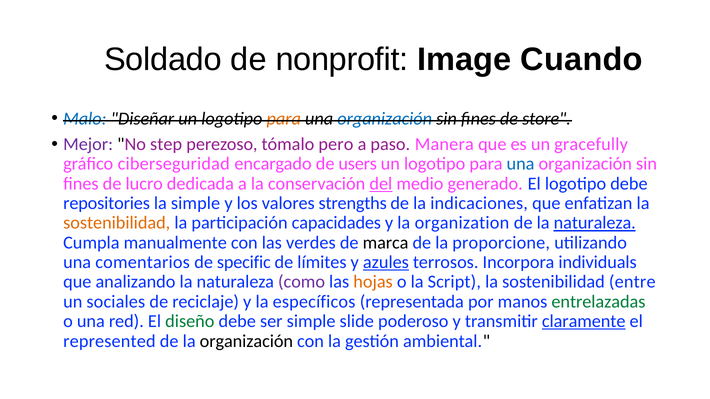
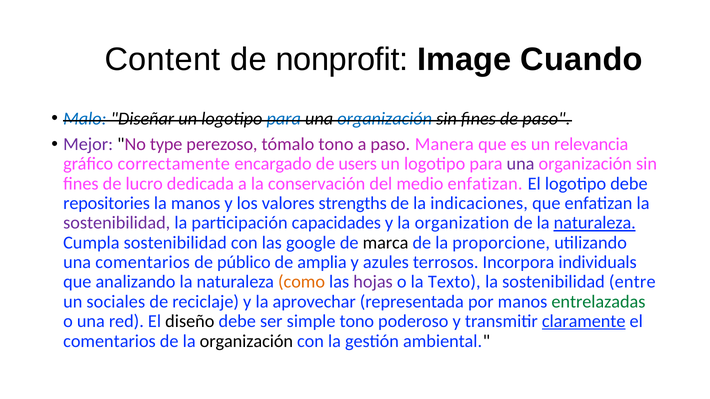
Soldado: Soldado -> Content (163, 60)
para colour: orange -> blue (284, 119)
de store: store -> paso (546, 119)
step: step -> type (166, 144)
tómalo pero: pero -> tono (336, 144)
gracefully: gracefully -> relevancia (591, 144)
ciberseguridad: ciberseguridad -> correctamente (174, 164)
una colour: blue -> purple (521, 164)
del underline: present -> none (381, 184)
medio generado: generado -> enfatizan (485, 184)
la simple: simple -> manos (196, 203)
sostenibilidad colour: orange -> purple (117, 223)
Cumpla manualmente: manualmente -> sostenibilidad (175, 243)
verdes: verdes -> google (311, 243)
specific: specific -> público (244, 263)
límites: límites -> amplia (322, 263)
azules underline: present -> none (386, 263)
como colour: purple -> orange (302, 282)
hojas colour: orange -> purple (373, 282)
Script: Script -> Texto (454, 282)
específicos: específicos -> aprovechar (314, 302)
diseño colour: green -> black (190, 322)
simple slide: slide -> tono (357, 322)
represented: represented -> comentarios (109, 341)
